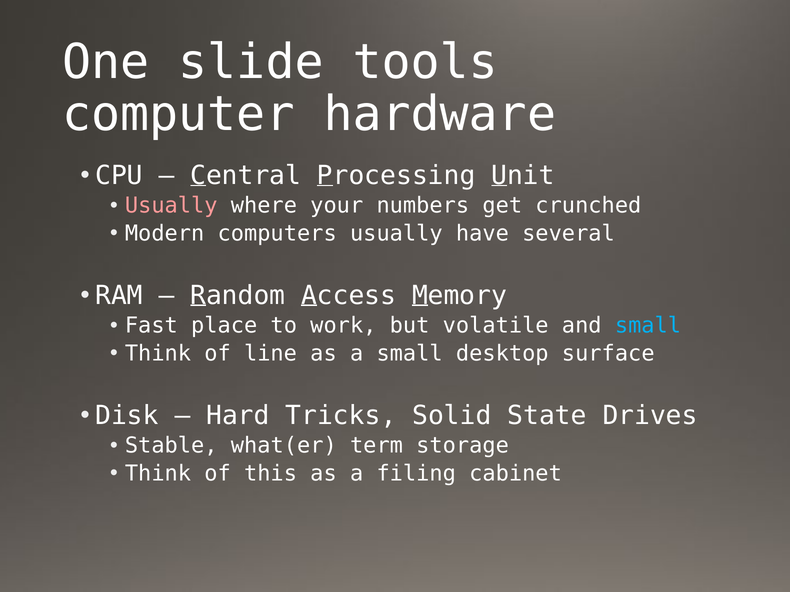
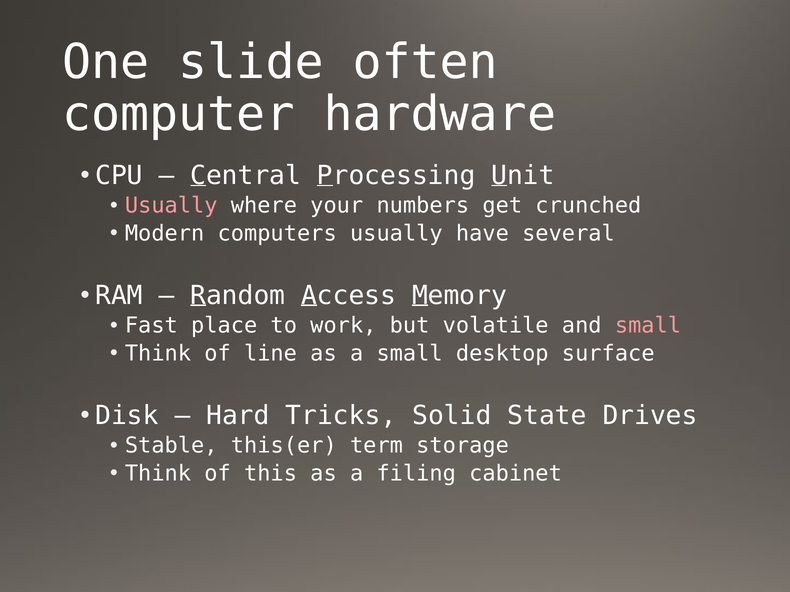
tools: tools -> often (425, 62)
small colour: light blue -> pink (648, 326)
what(er: what(er -> this(er (284, 446)
